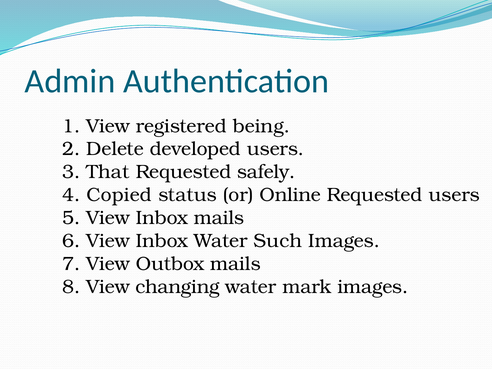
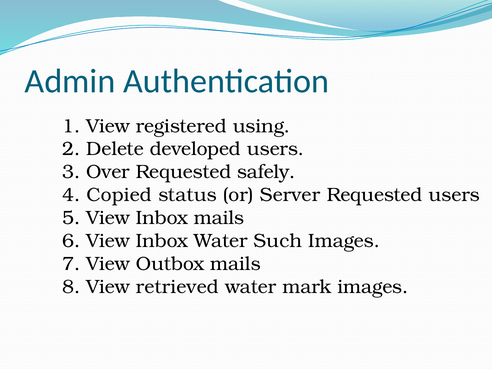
being: being -> using (261, 126)
That: That -> Over (108, 172)
Online: Online -> Server (290, 195)
changing: changing -> retrieved (177, 287)
